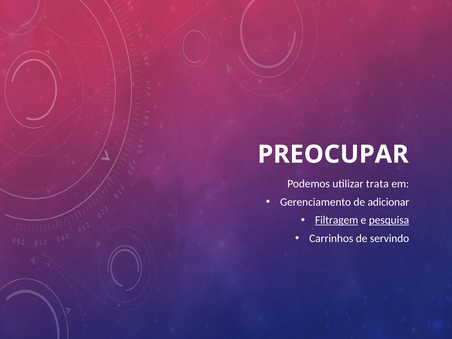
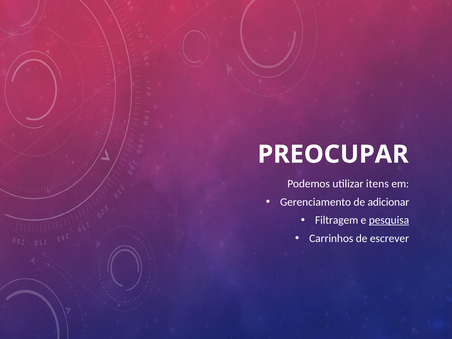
trata: trata -> itens (377, 184)
Filtragem underline: present -> none (337, 220)
servindo: servindo -> escrever (390, 239)
